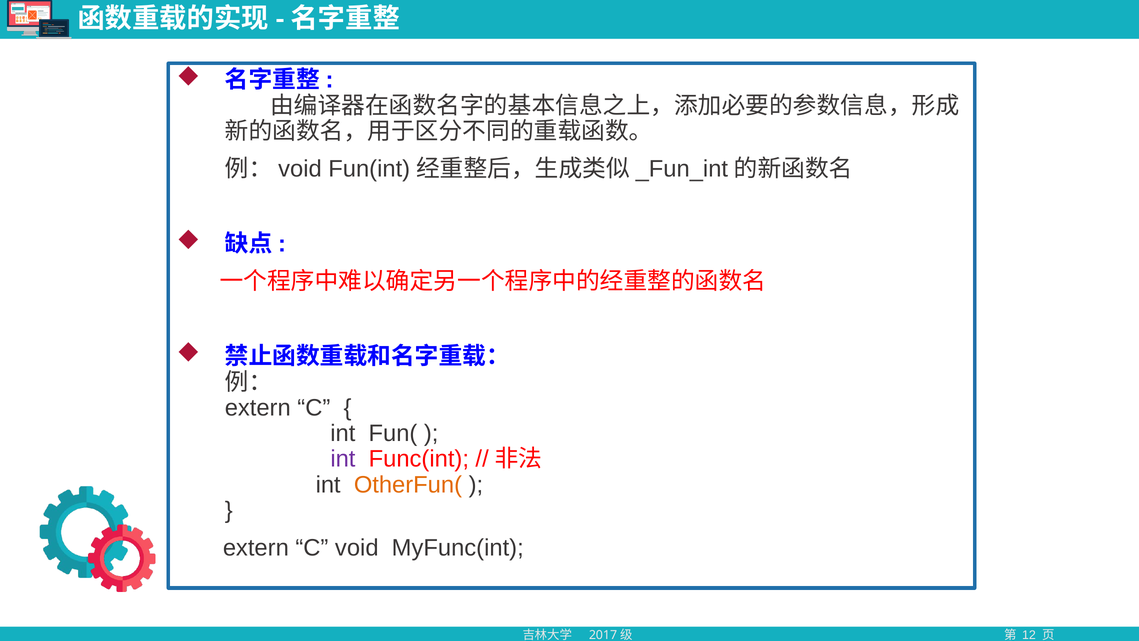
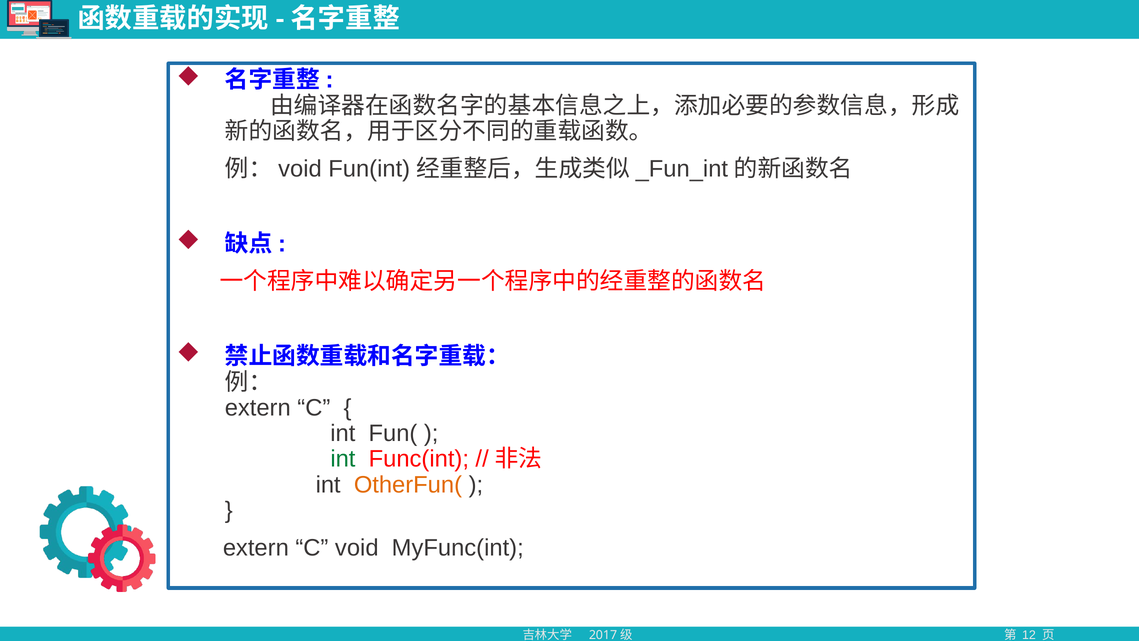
int colour: purple -> green (343, 459)
